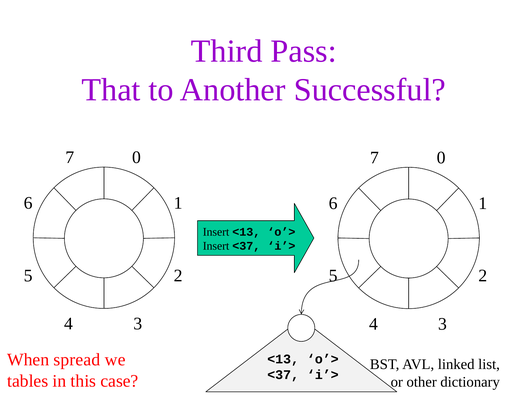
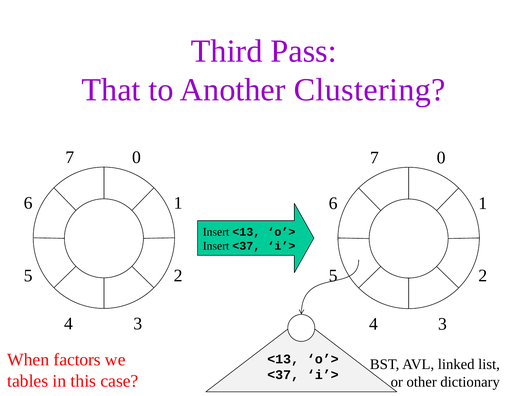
Successful: Successful -> Clustering (370, 90)
spread: spread -> factors (77, 360)
